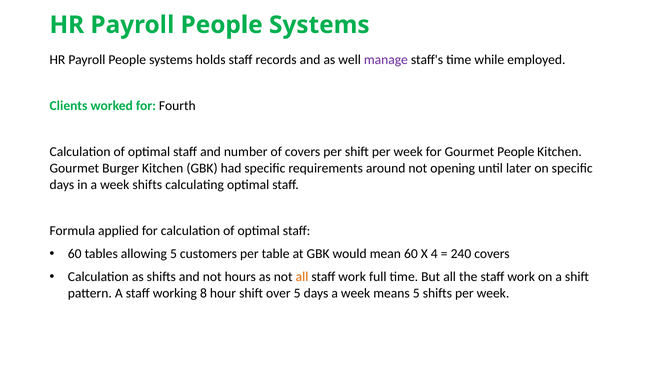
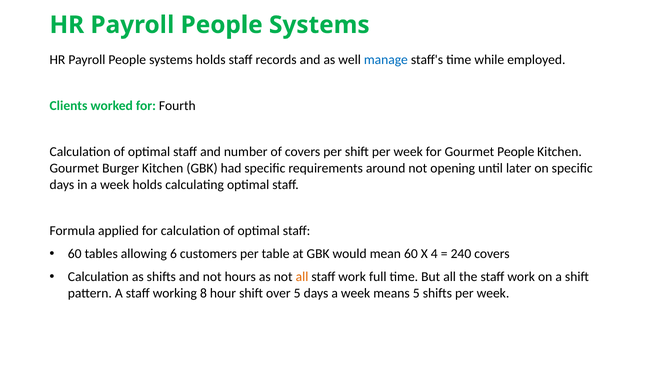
manage colour: purple -> blue (386, 60)
week shifts: shifts -> holds (147, 184)
allowing 5: 5 -> 6 (173, 254)
